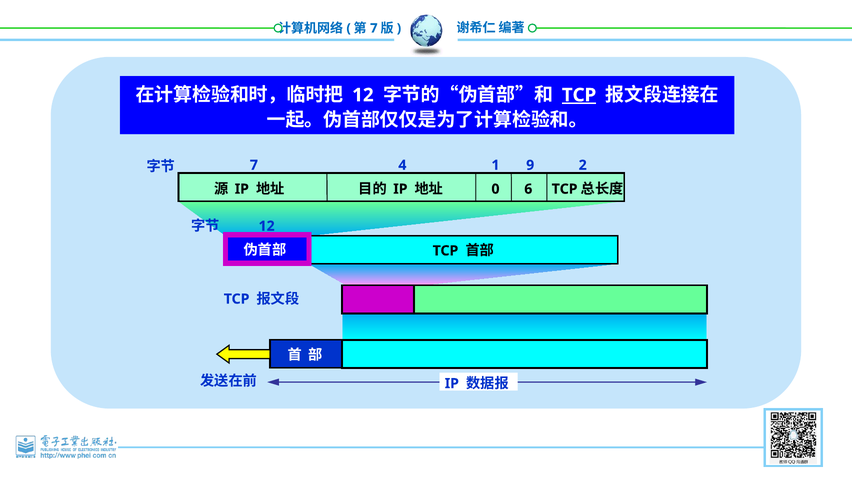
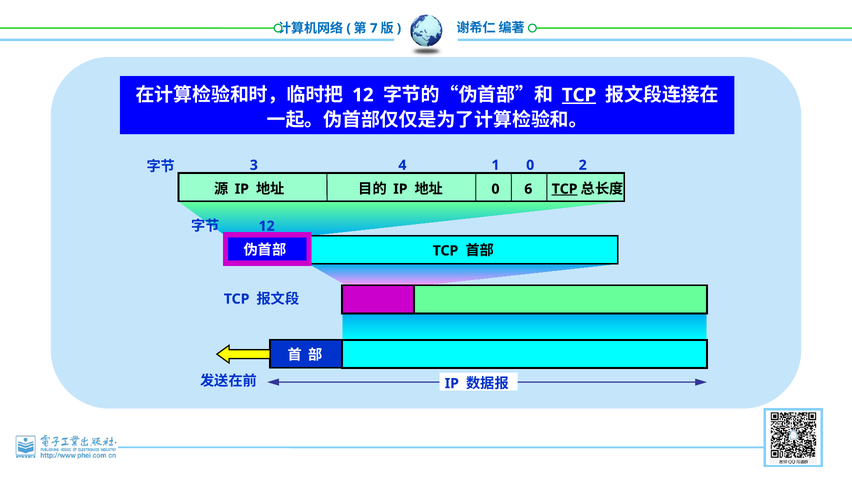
7: 7 -> 3 (254, 165)
1 9: 9 -> 0 (530, 165)
TCP underline: none -> present (565, 189)
